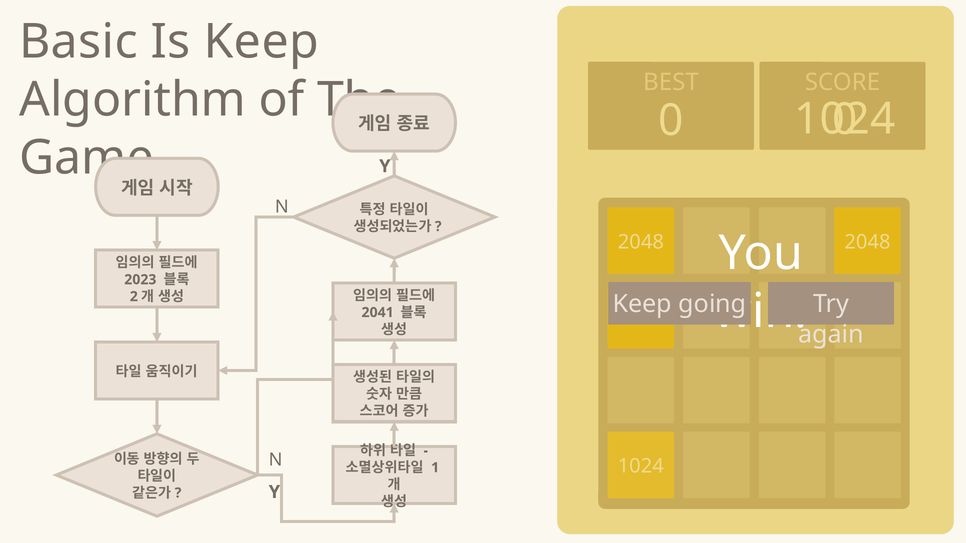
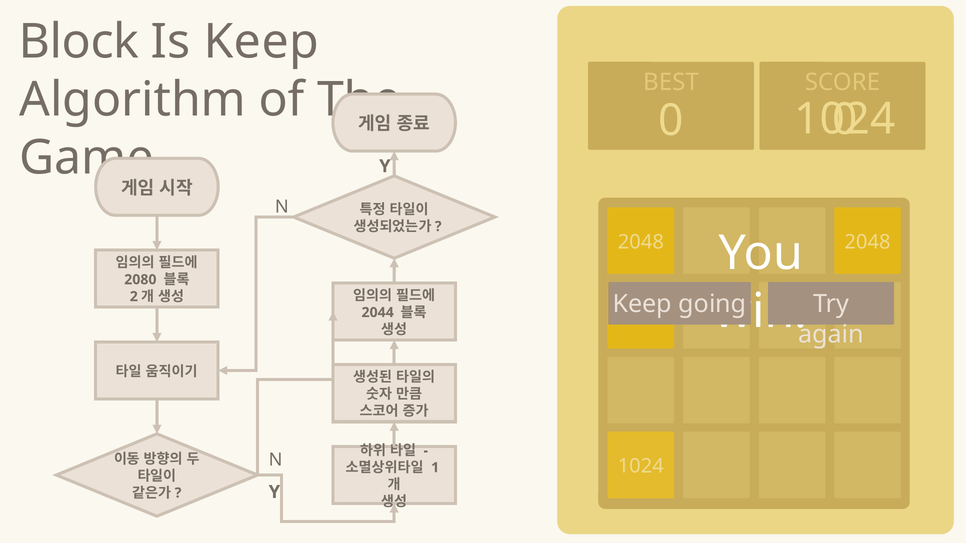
Basic: Basic -> Block (79, 42)
2023: 2023 -> 2080 (140, 280)
2041: 2041 -> 2044 (378, 313)
